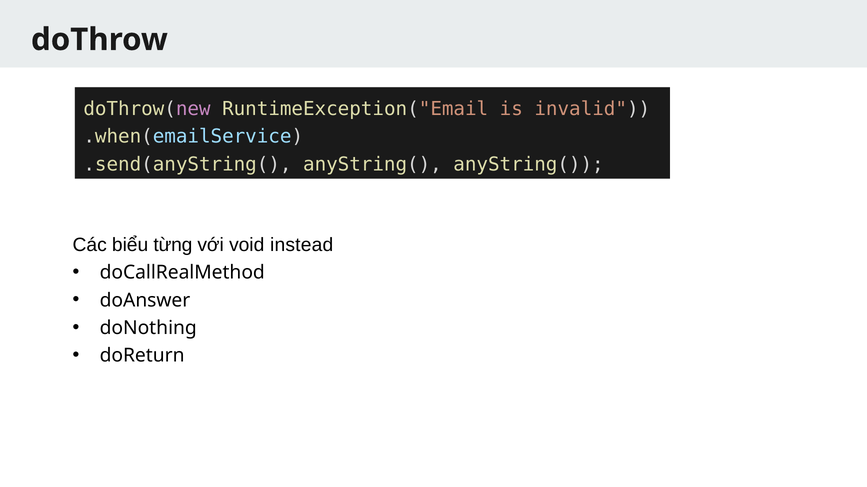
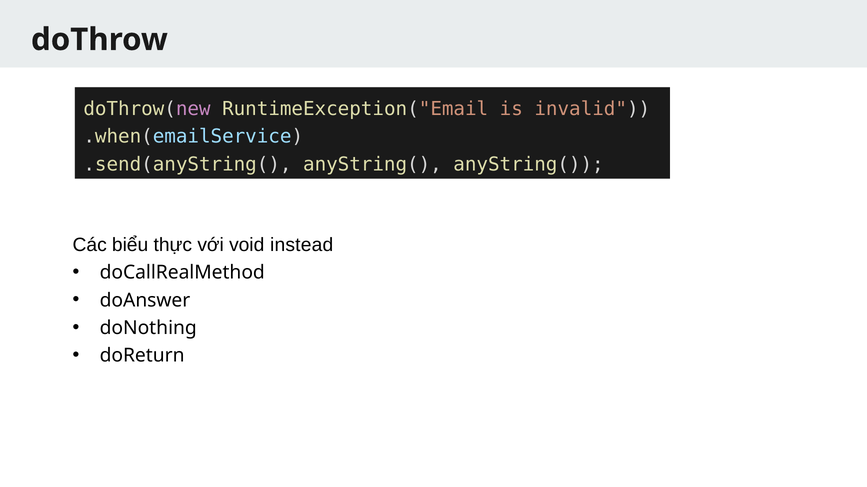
từng: từng -> thực (173, 245)
